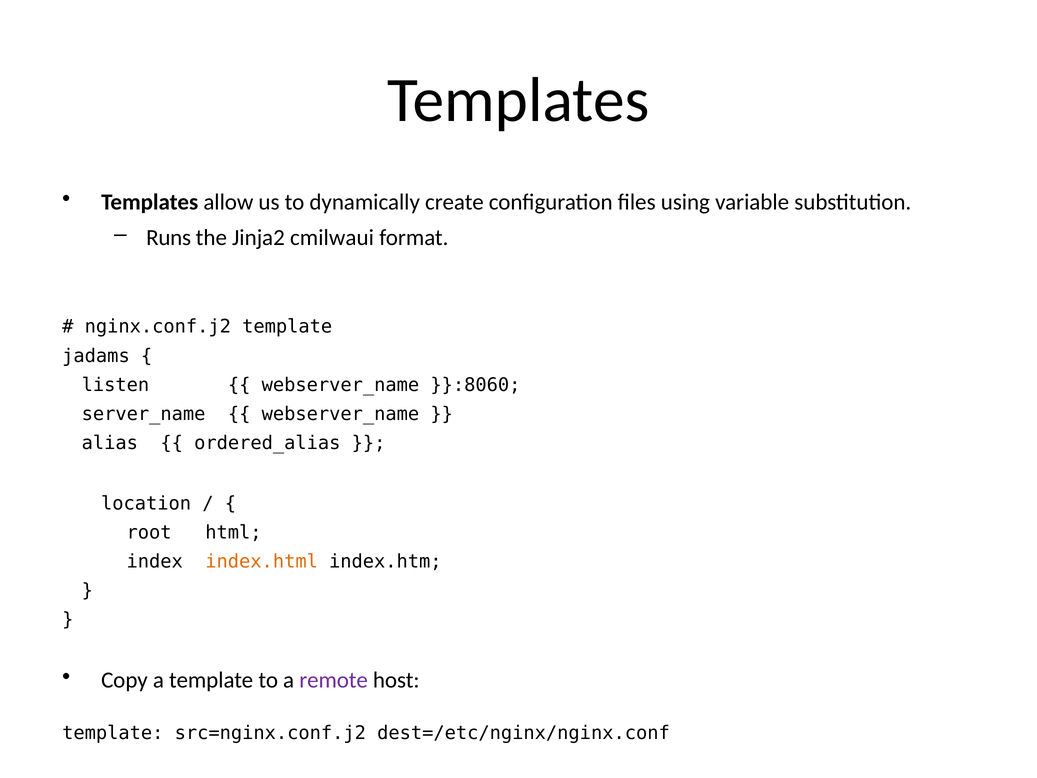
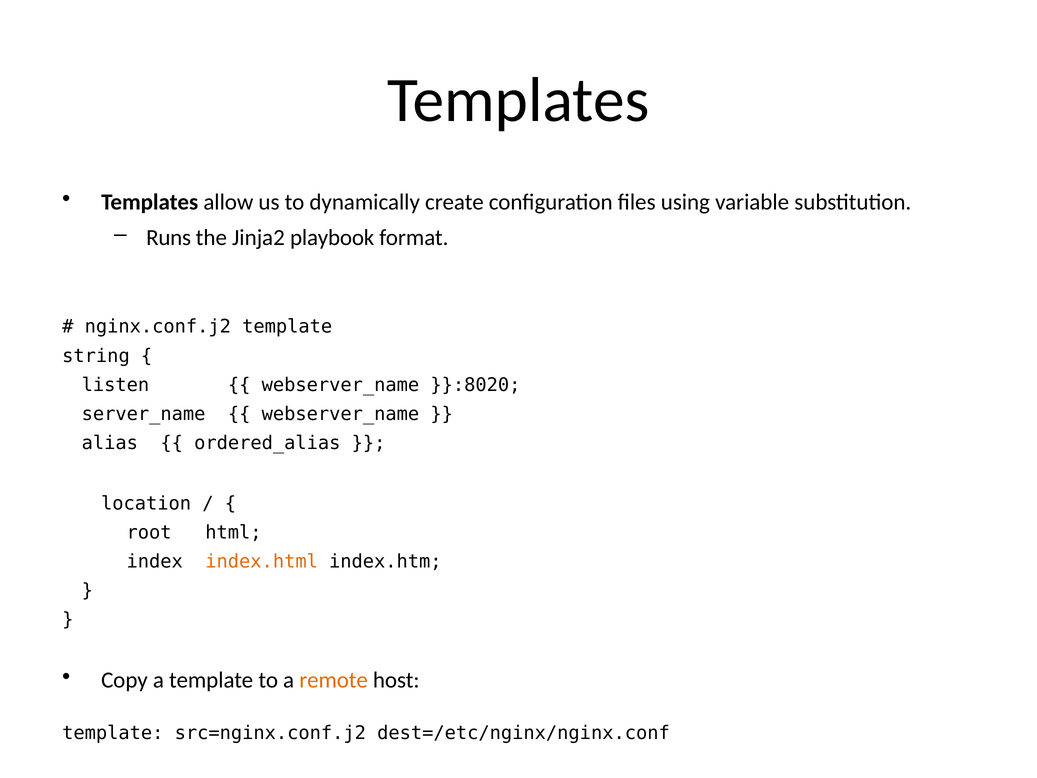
cmilwaui: cmilwaui -> playbook (332, 238)
jadams: jadams -> string (96, 356)
}}:8060: }}:8060 -> }}:8020 (475, 385)
remote colour: purple -> orange (334, 680)
